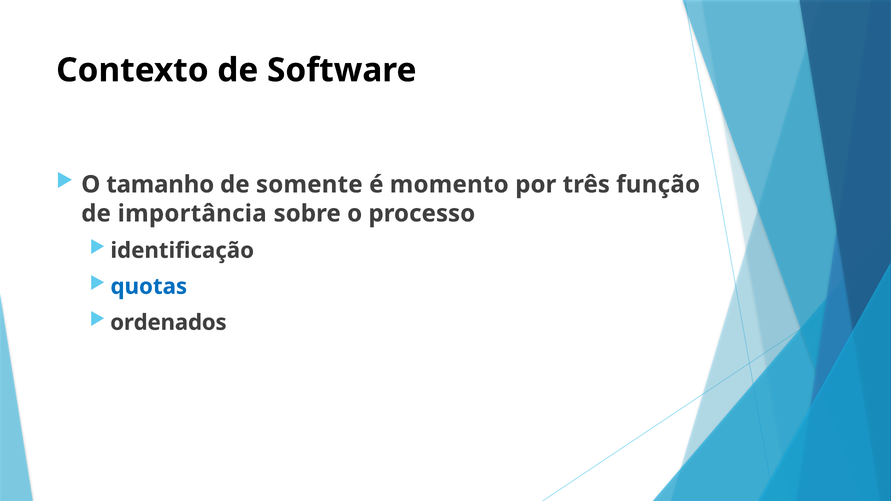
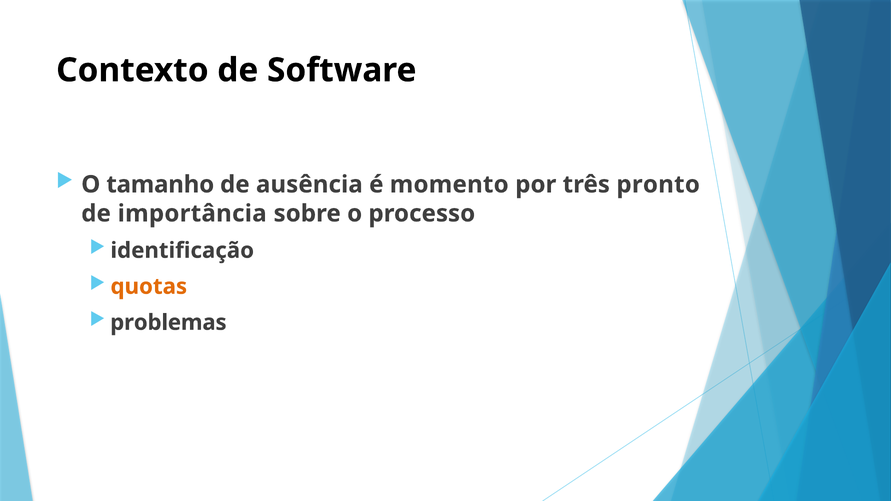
somente: somente -> ausência (309, 185)
função: função -> pronto (658, 185)
quotas colour: blue -> orange (149, 287)
ordenados: ordenados -> problemas (168, 323)
